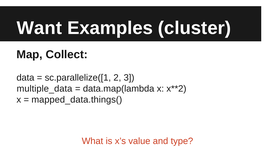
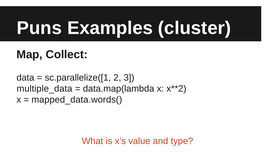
Want: Want -> Puns (39, 28)
mapped_data.things(: mapped_data.things( -> mapped_data.words( (77, 100)
